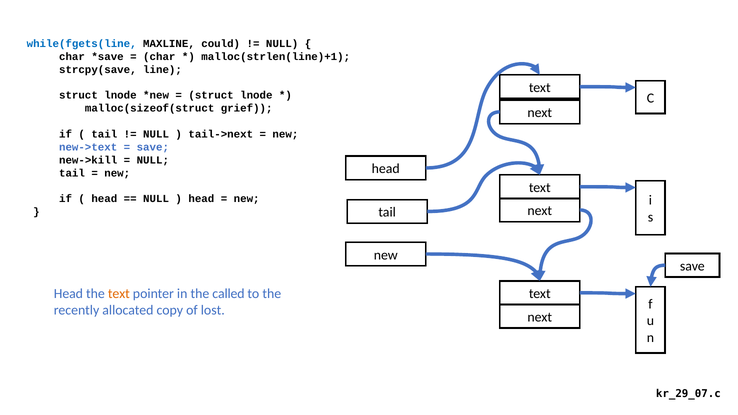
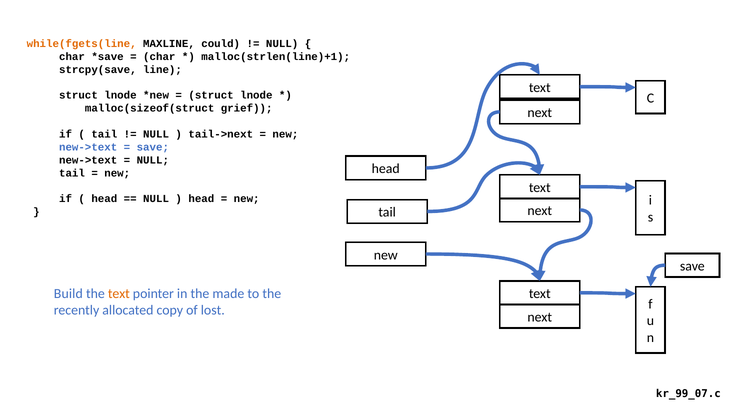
while(fgets(line colour: blue -> orange (82, 44)
new->kill: new->kill -> new->text (88, 160)
Head: Head -> Build (68, 294)
called: called -> made (228, 294)
kr_29_07.c: kr_29_07.c -> kr_99_07.c (688, 394)
